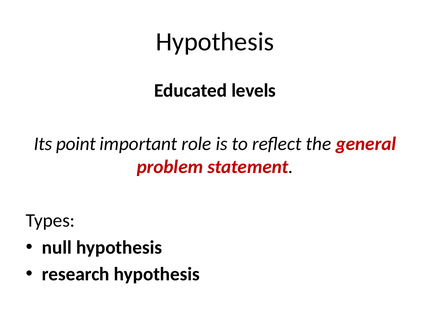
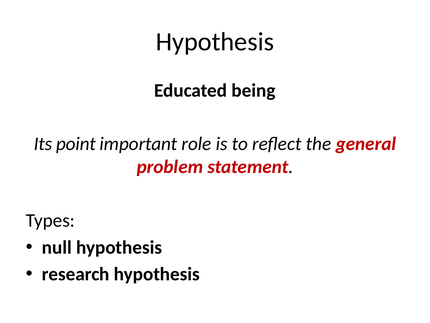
levels: levels -> being (254, 90)
